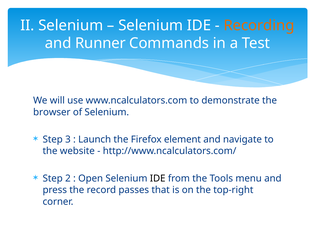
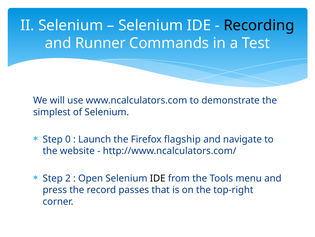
Recording colour: orange -> black (259, 25)
browser: browser -> simplest (52, 112)
3: 3 -> 0 (68, 139)
element: element -> flagship (182, 139)
